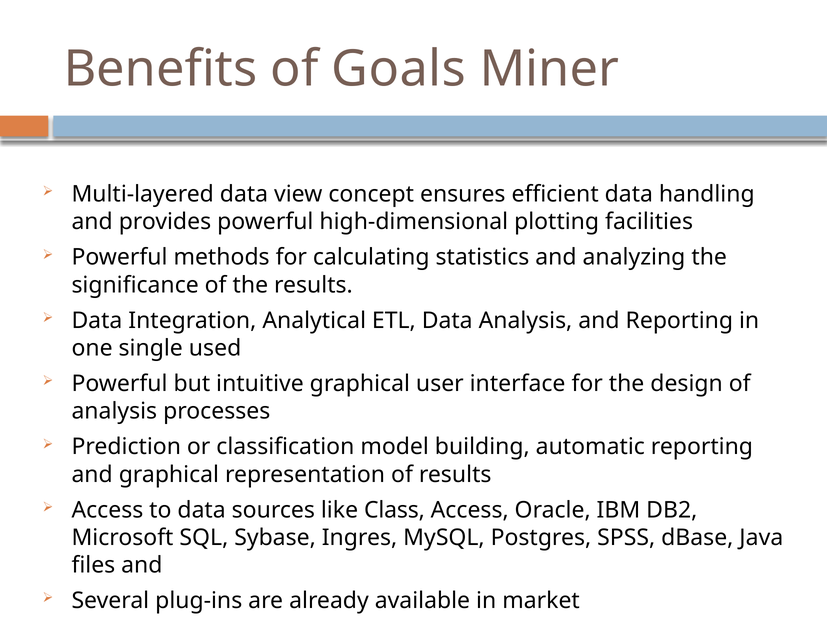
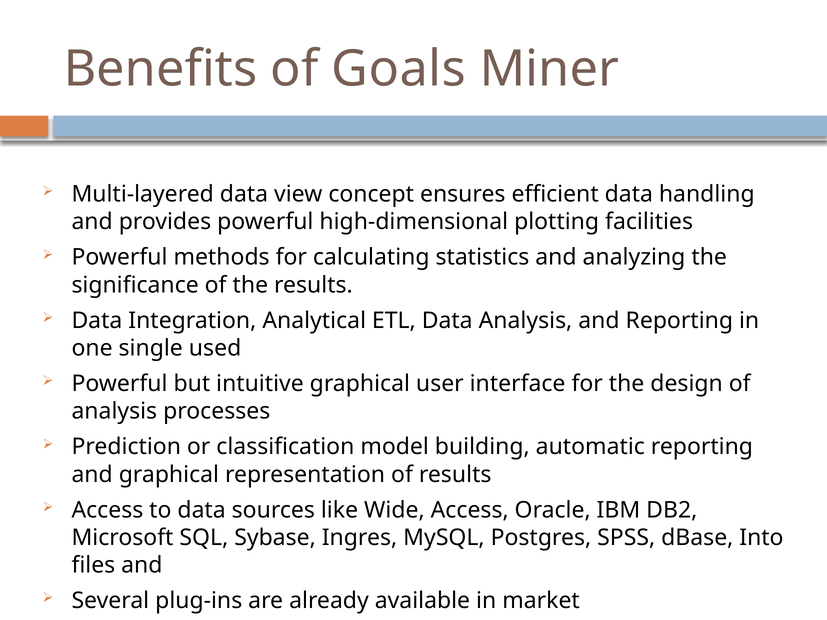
Class: Class -> Wide (394, 510)
Java: Java -> Into (761, 538)
